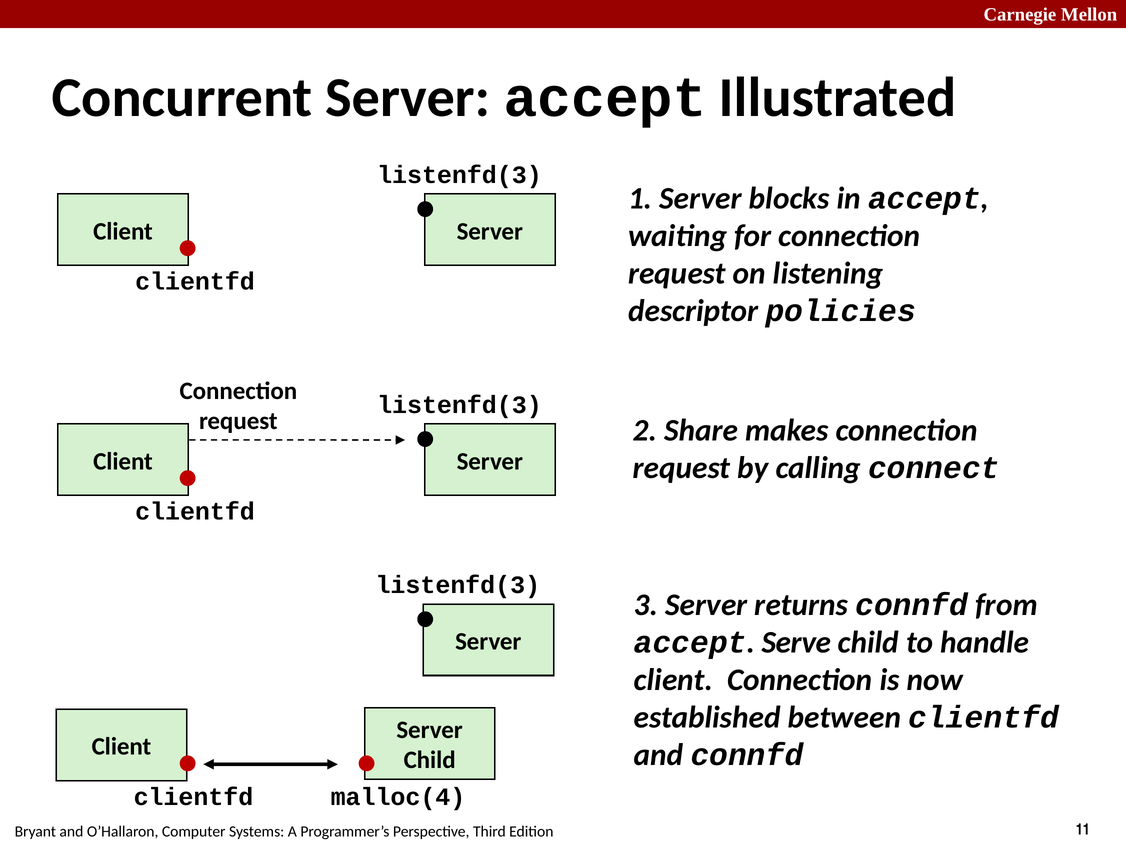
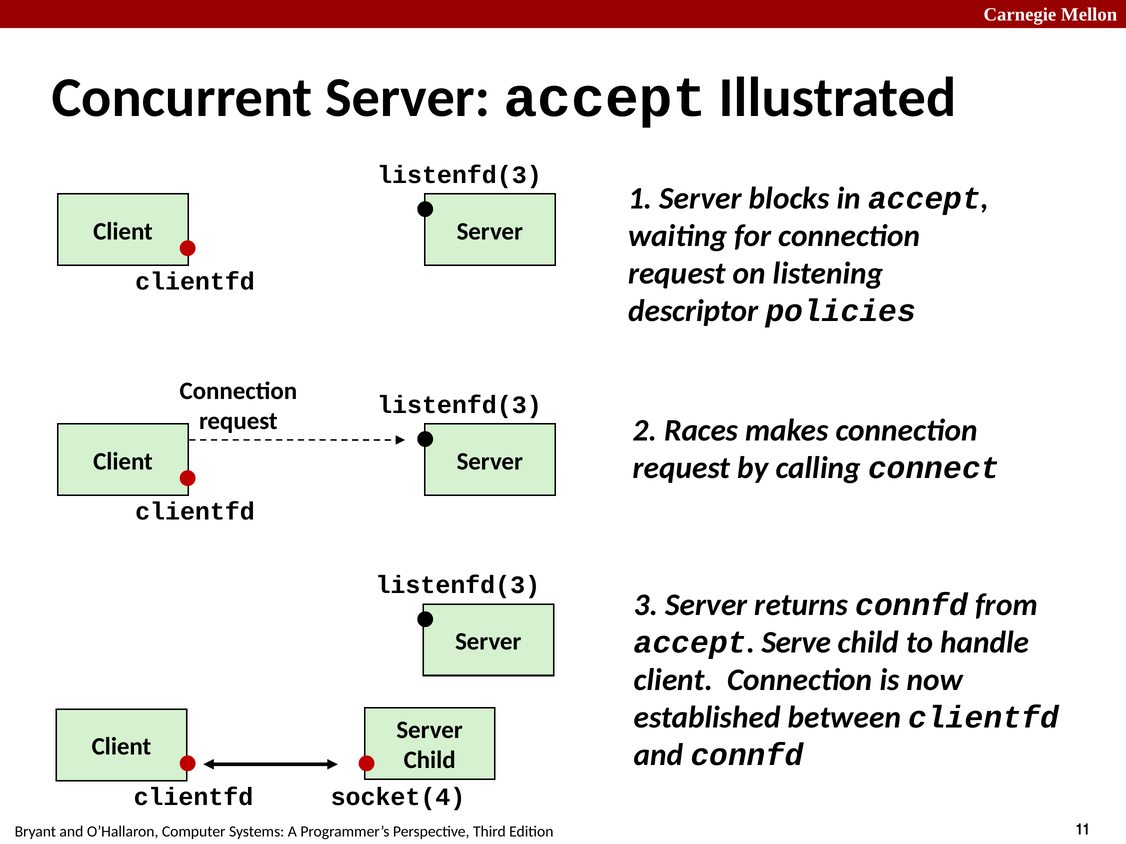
Share: Share -> Races (701, 431)
malloc(4: malloc(4 -> socket(4 (398, 797)
